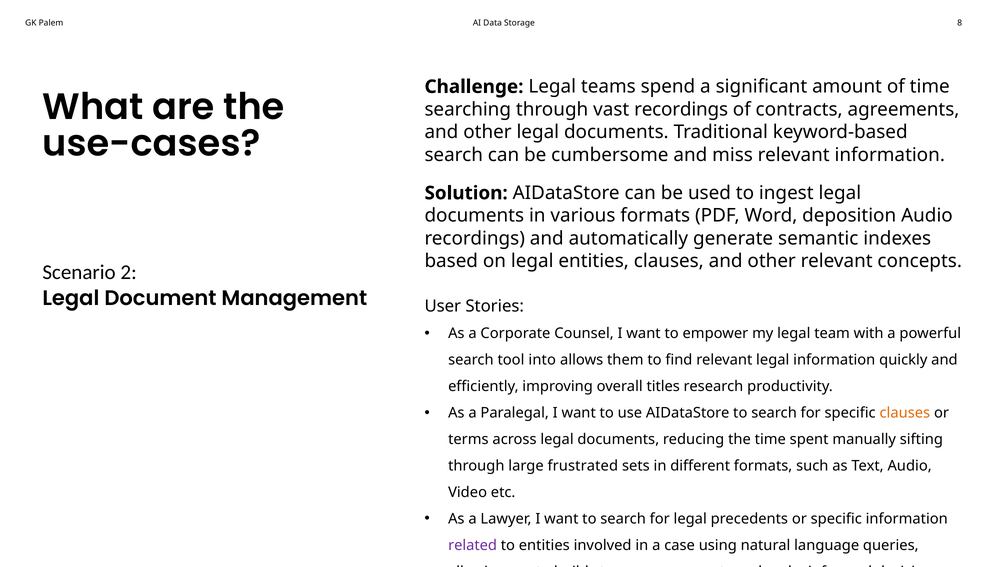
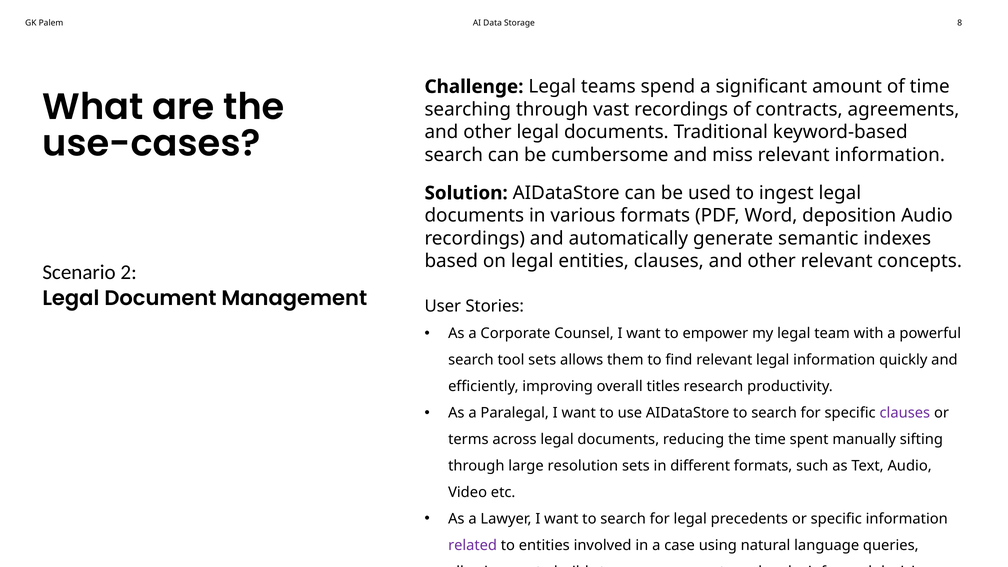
tool into: into -> sets (542, 360)
clauses colour: orange -> purple (905, 413)
frustrated: frustrated -> resolution (583, 466)
